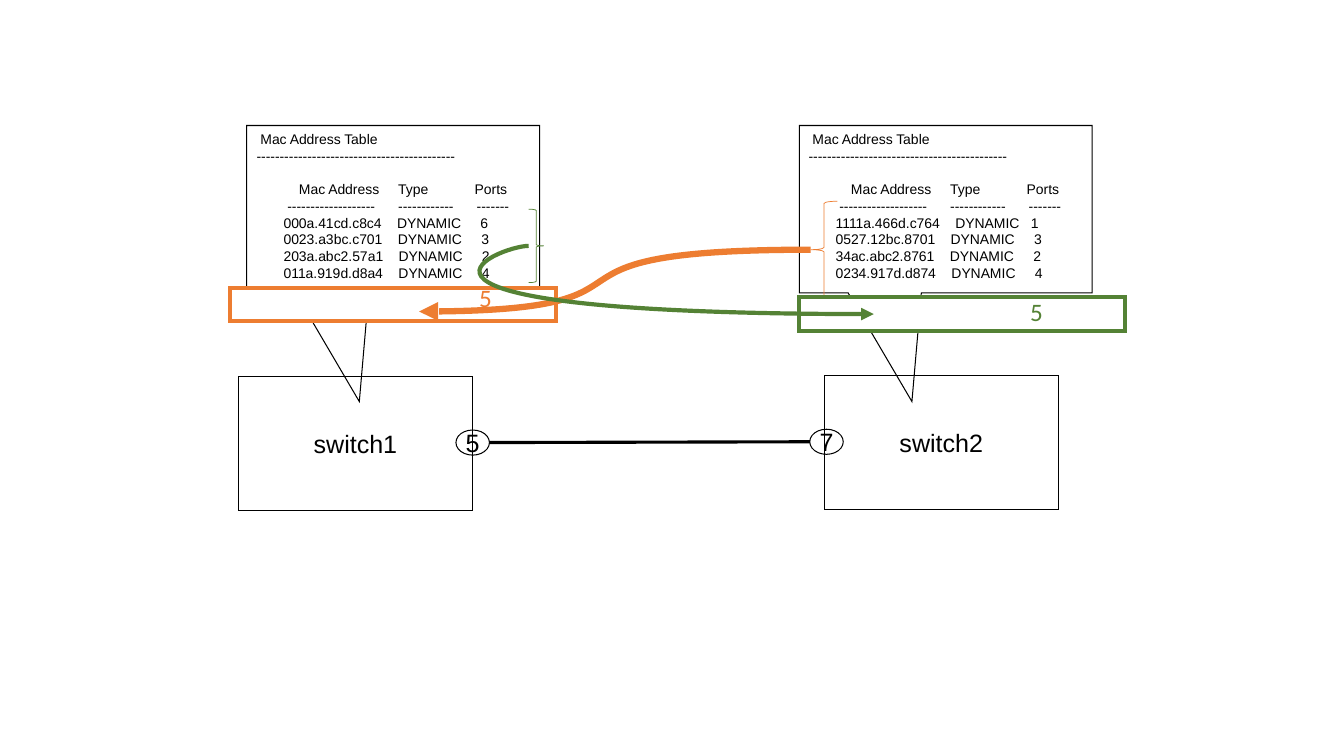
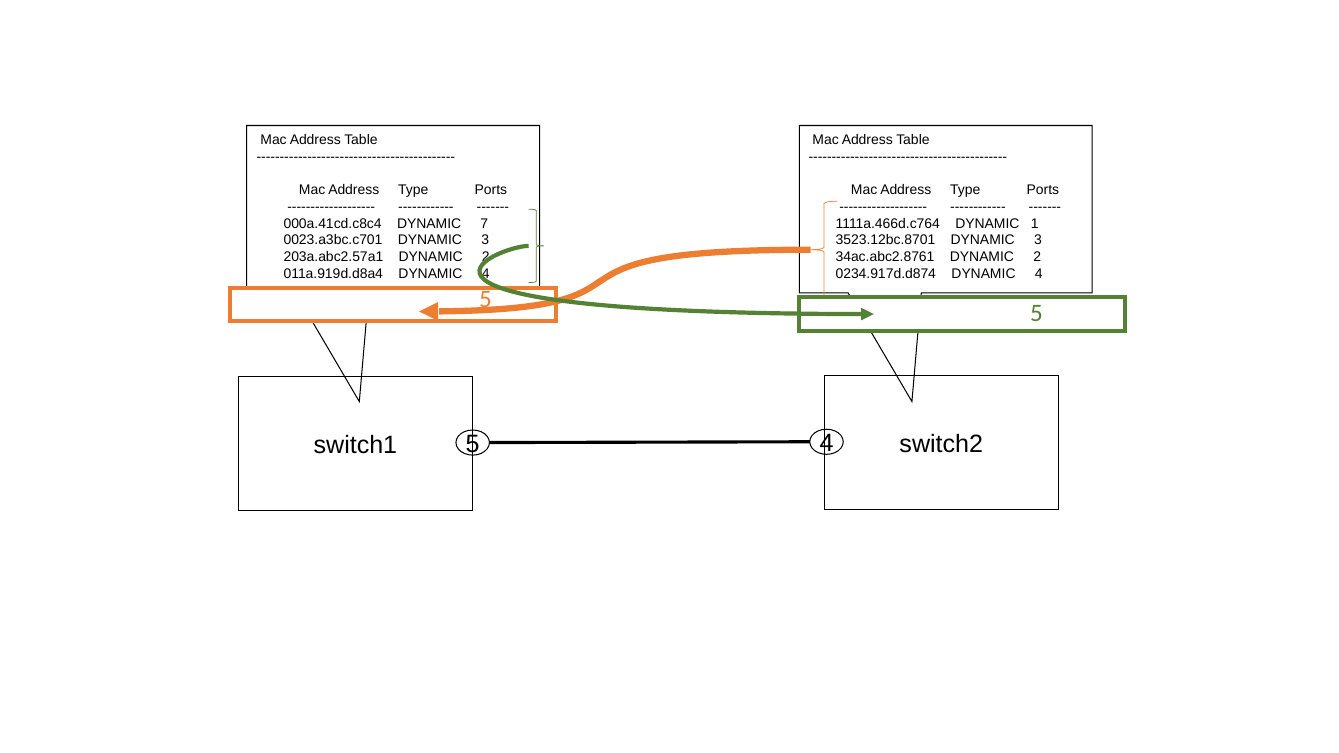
6: 6 -> 7 (484, 224)
0527.12bc.8701: 0527.12bc.8701 -> 3523.12bc.8701 (885, 240)
5 7: 7 -> 4 (827, 444)
